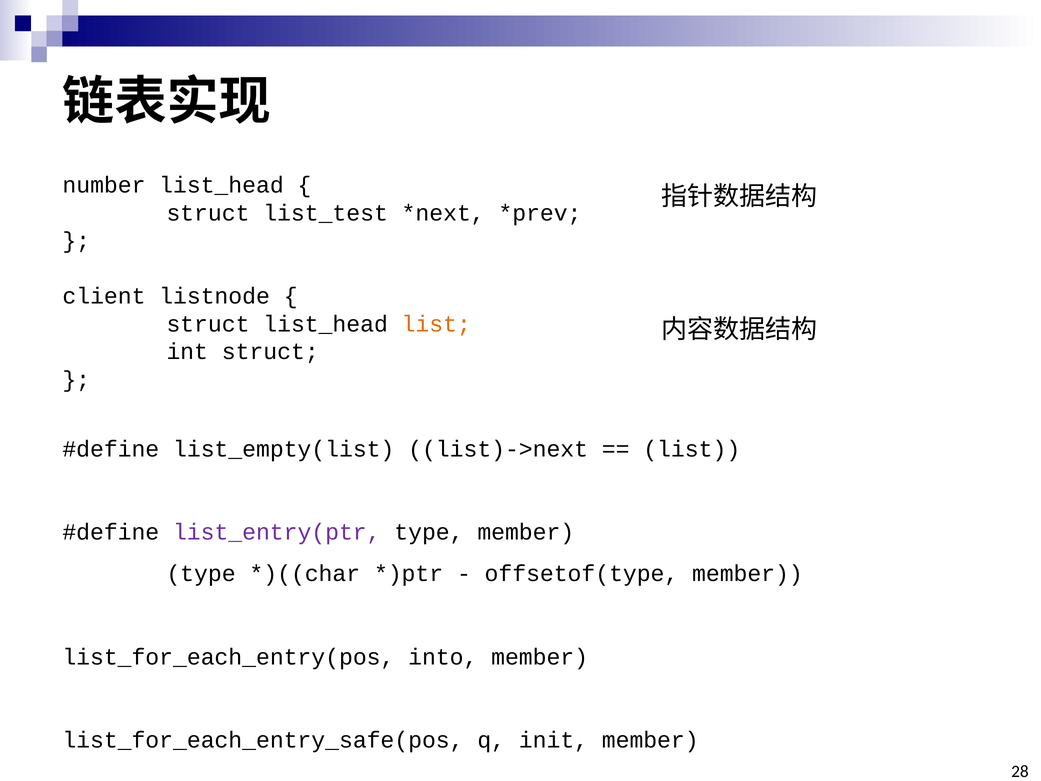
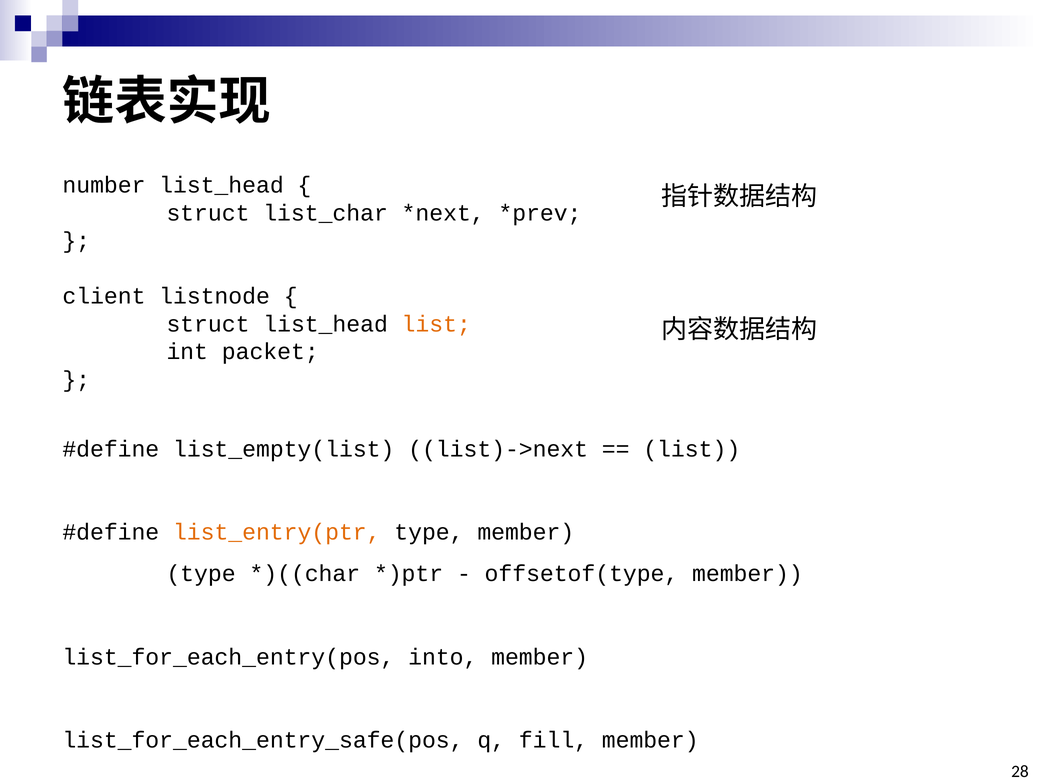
list_test: list_test -> list_char (326, 213)
int struct: struct -> packet (270, 352)
list_entry(ptr colour: purple -> orange (277, 532)
init: init -> fill (553, 740)
